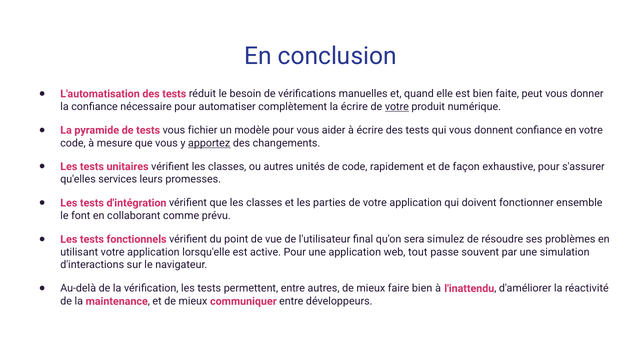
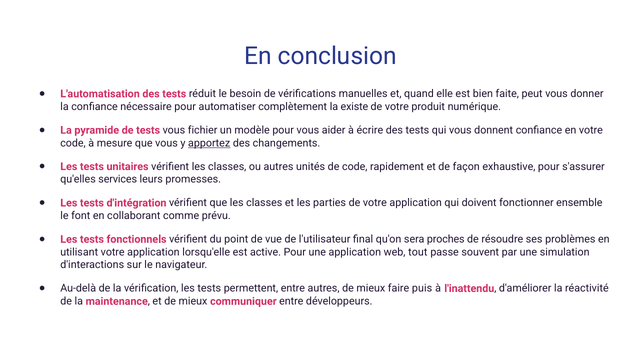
la écrire: écrire -> existe (354, 107)
votre underline: present -> none (397, 107)
simulez: simulez -> proches (446, 239)
faire bien: bien -> puis (422, 288)
